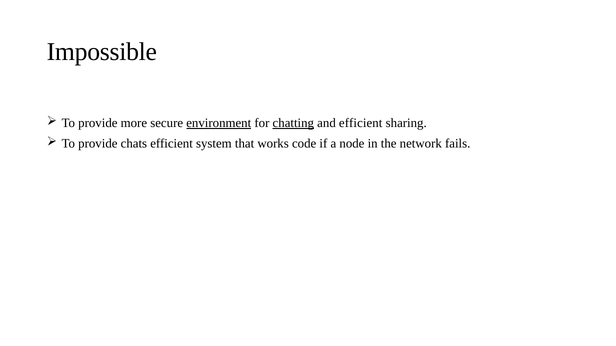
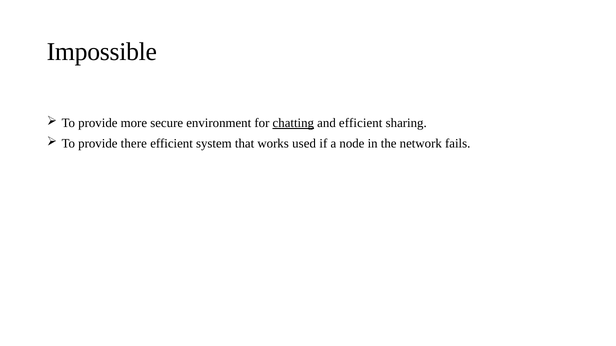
environment underline: present -> none (219, 123)
chats: chats -> there (134, 144)
code: code -> used (304, 144)
